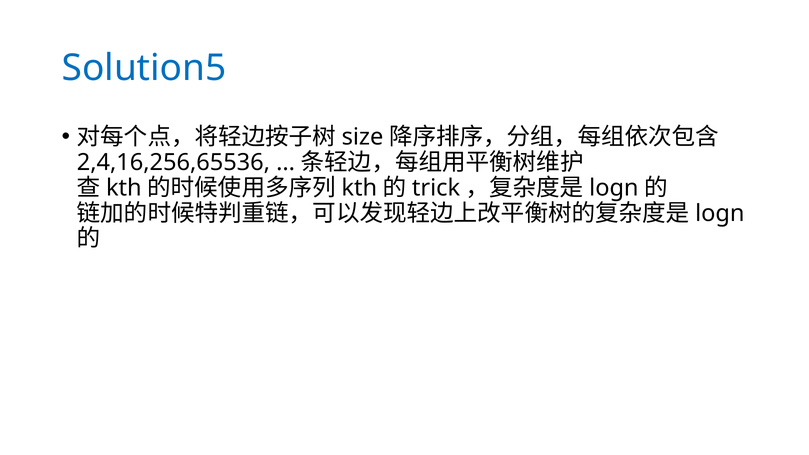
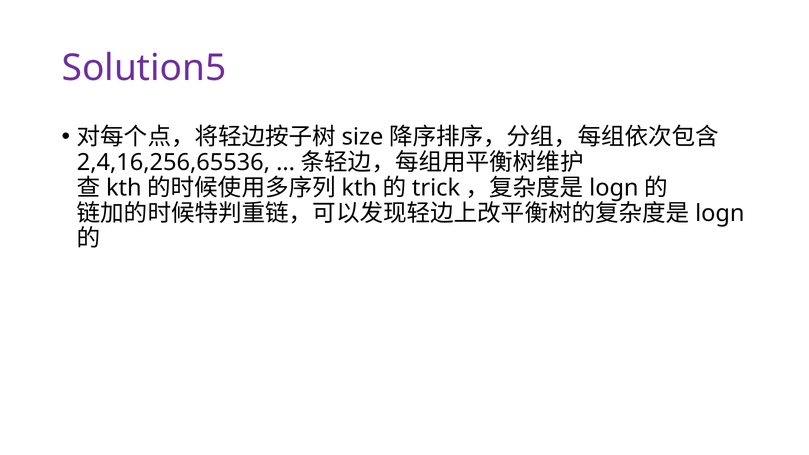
Solution5 colour: blue -> purple (144, 68)
